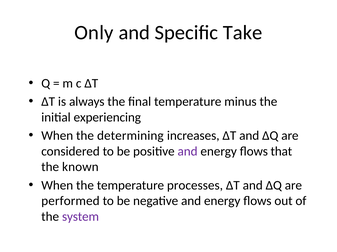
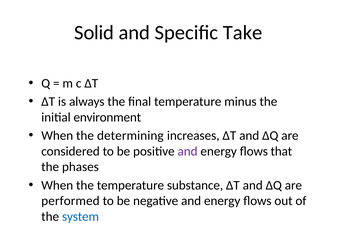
Only: Only -> Solid (94, 33)
experiencing: experiencing -> environment (107, 118)
known: known -> phases (80, 167)
processes: processes -> substance (195, 186)
system colour: purple -> blue (80, 217)
